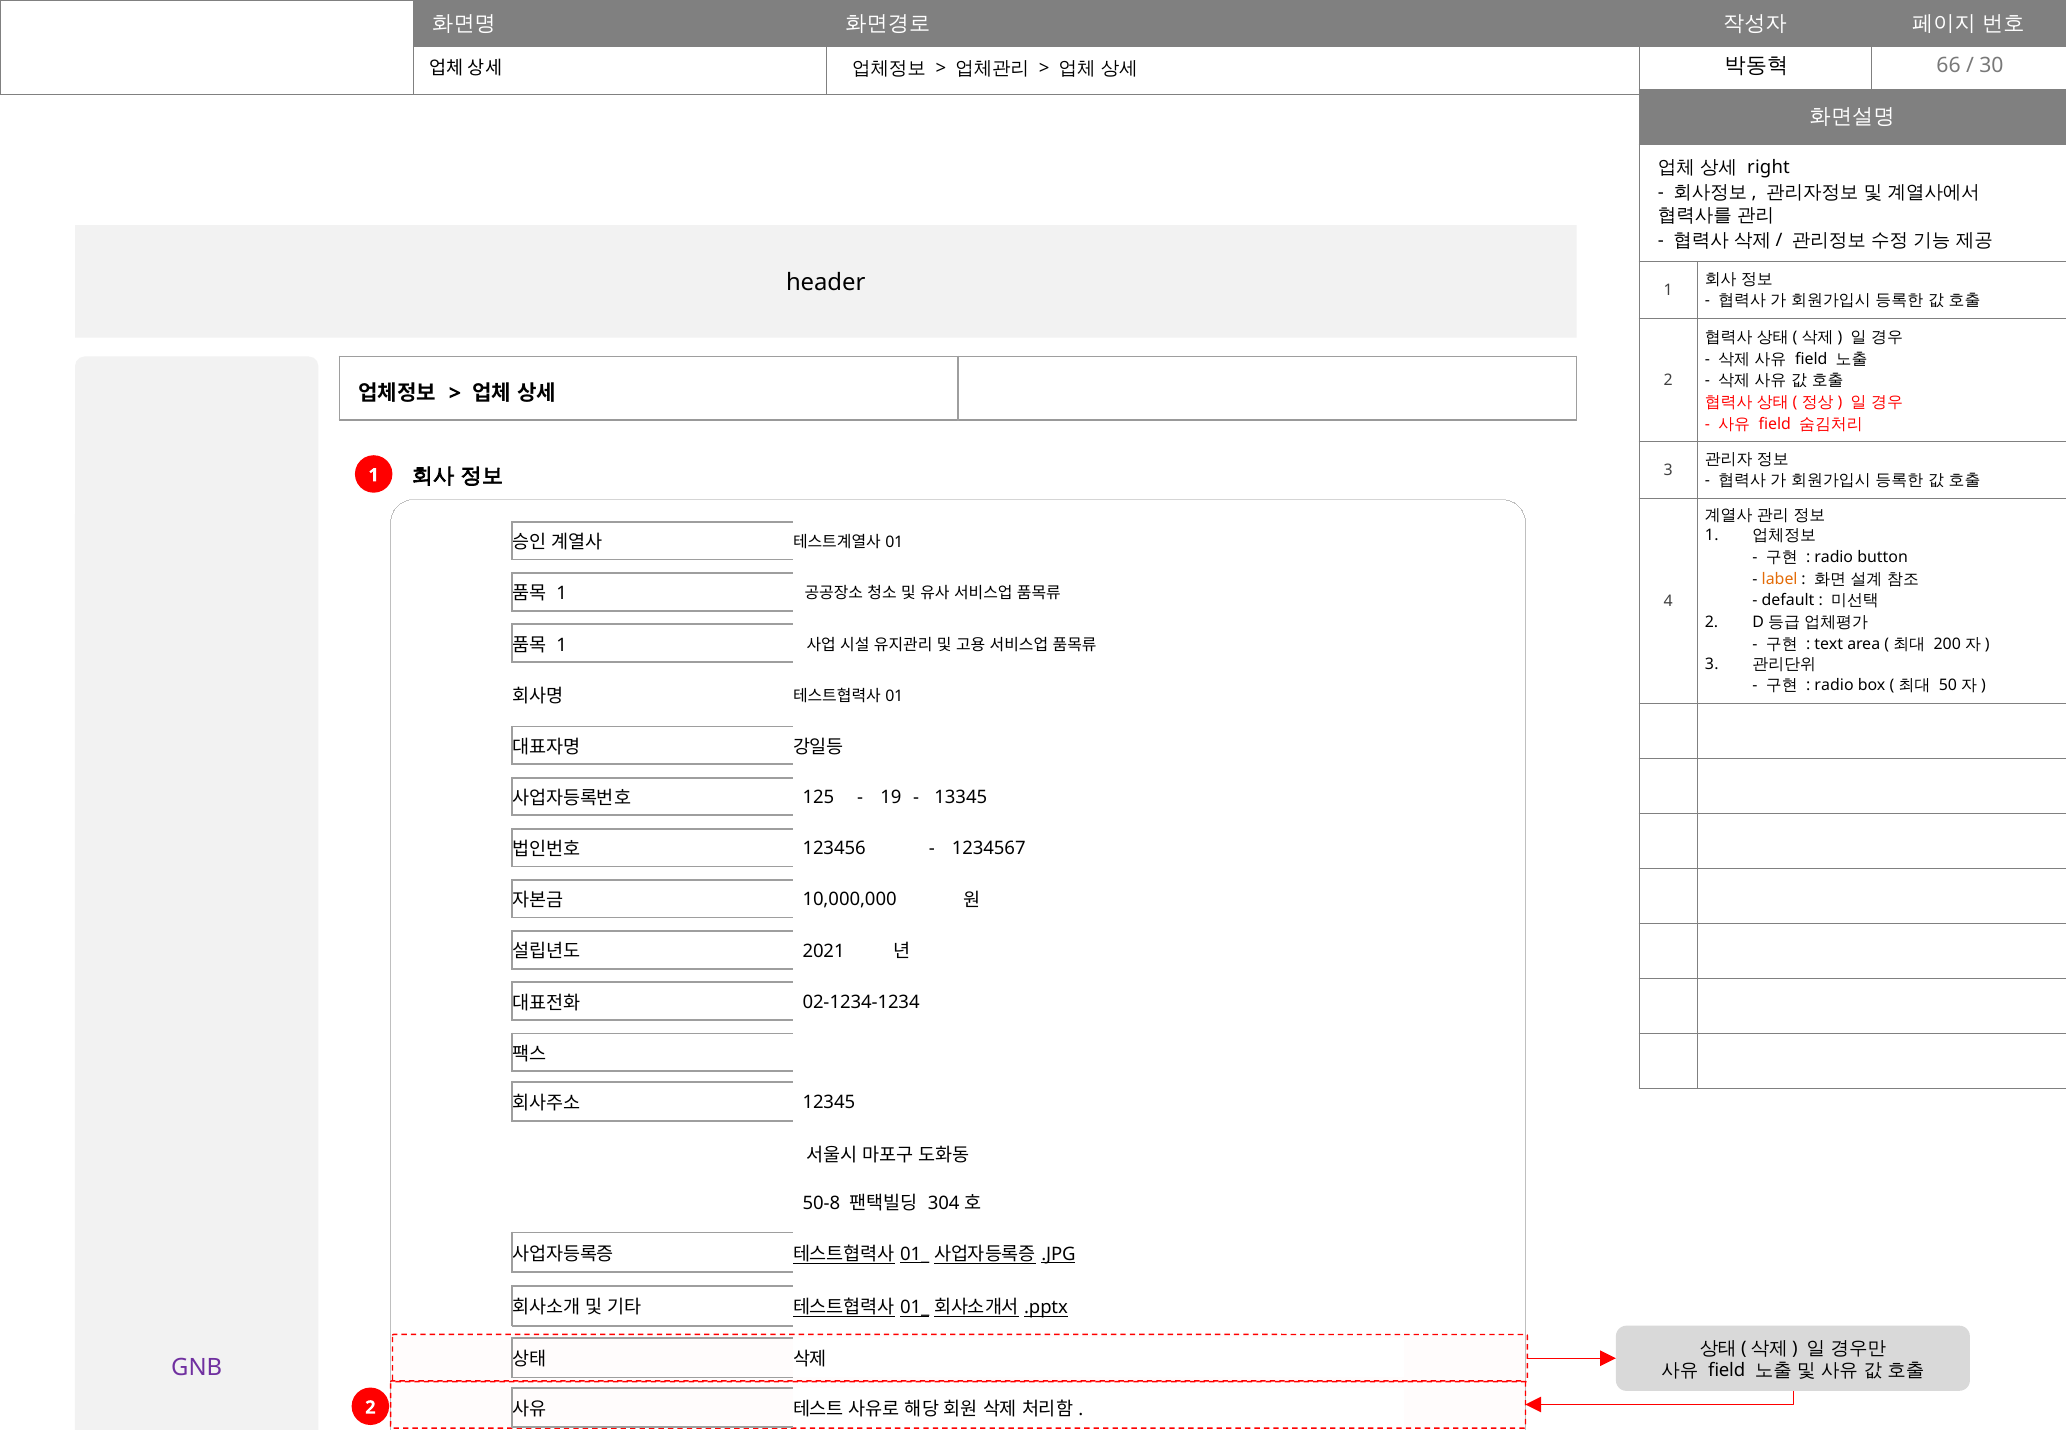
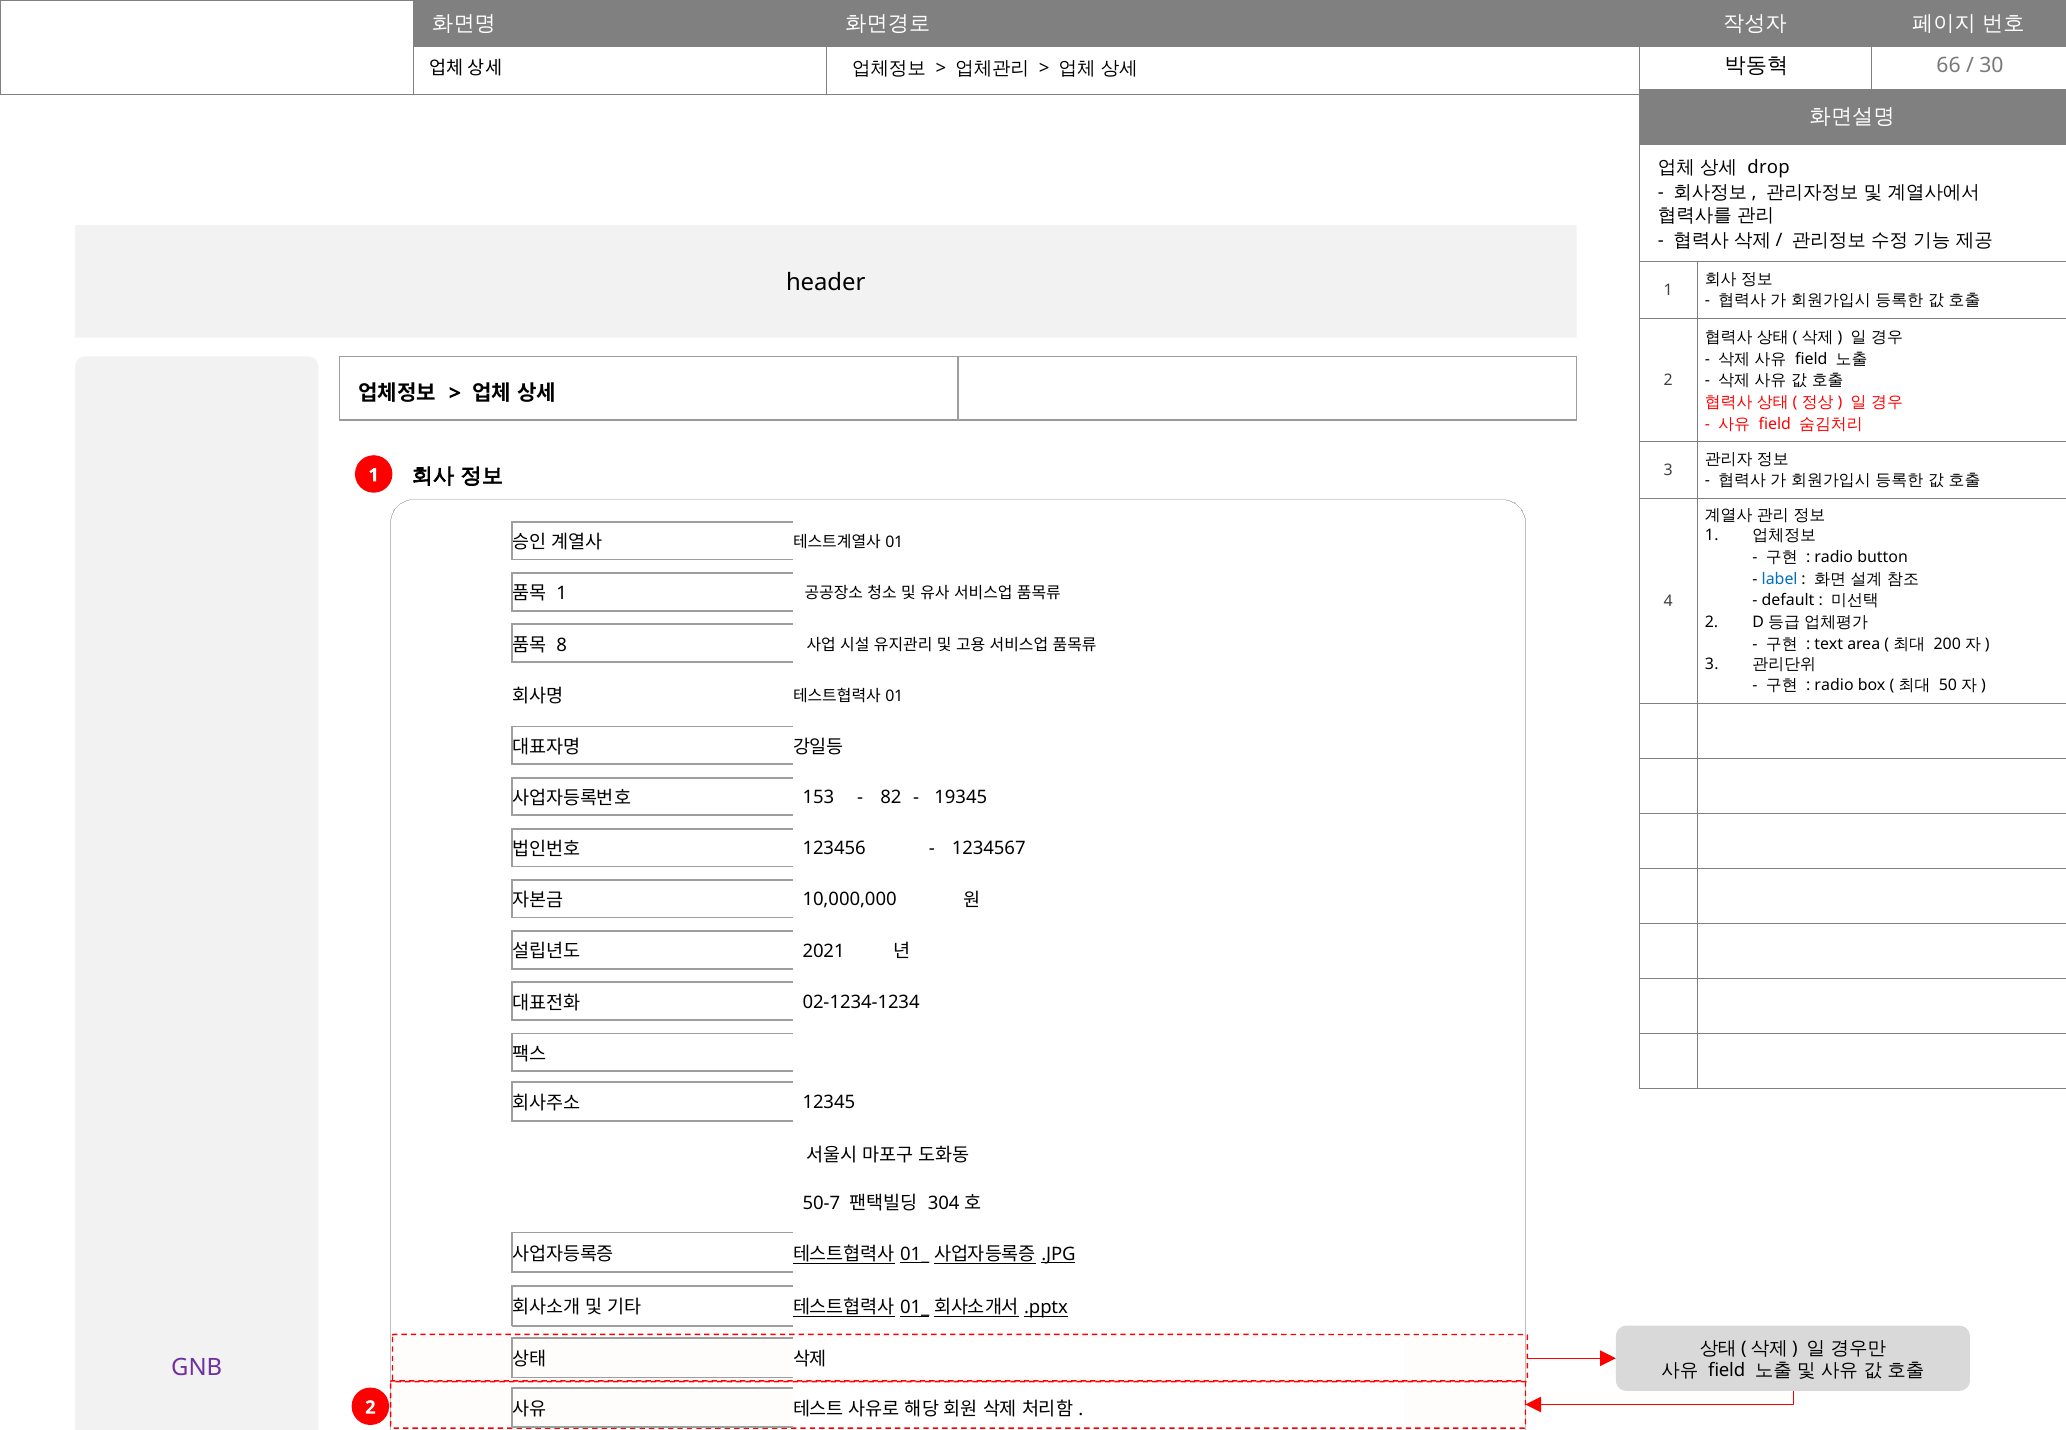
right: right -> drop (1769, 167)
label colour: orange -> blue (1780, 579)
1: 1 -> 8 (562, 645)
125: 125 -> 153 (818, 798)
19: 19 -> 82 (891, 798)
13345: 13345 -> 19345 (961, 798)
50-8: 50-8 -> 50-7 (821, 1204)
